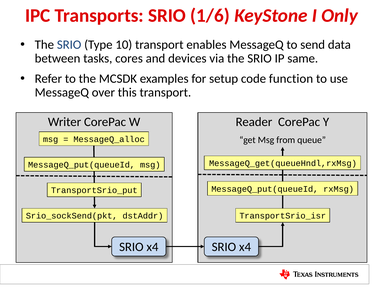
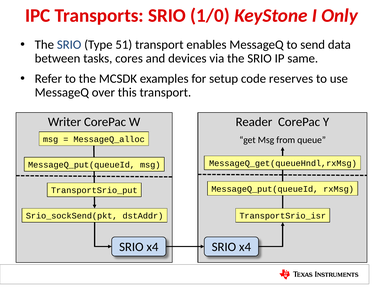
1/6: 1/6 -> 1/0 (210, 16)
10: 10 -> 51 (124, 45)
function: function -> reserves (291, 79)
